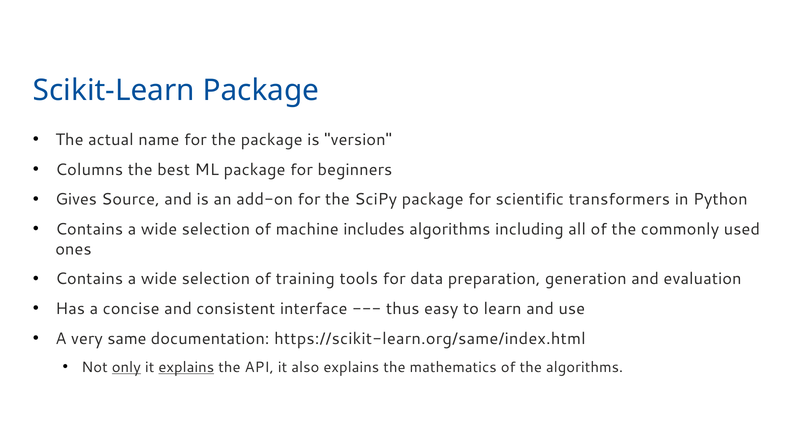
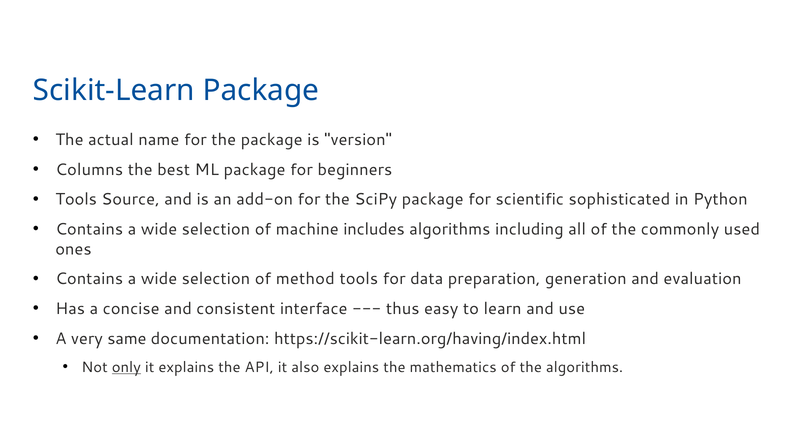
Gives: Gives -> Tools (76, 199)
transformers: transformers -> sophisticated (619, 199)
training: training -> method (305, 279)
https://scikit-learn.org/same/index.html: https://scikit-learn.org/same/index.html -> https://scikit-learn.org/having/index.html (430, 338)
explains underline: present -> none (186, 367)
